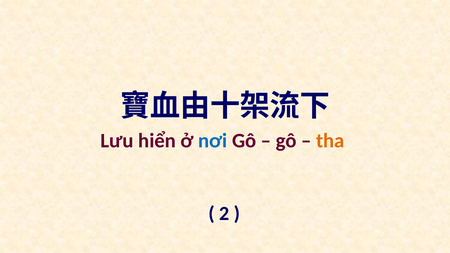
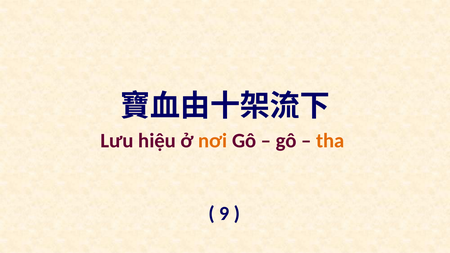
hiển: hiển -> hiệu (157, 141)
nơi colour: blue -> orange (213, 141)
2: 2 -> 9 (224, 214)
